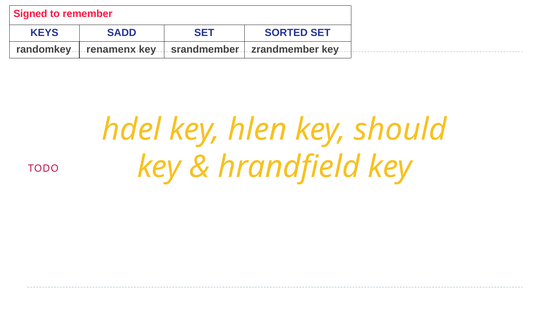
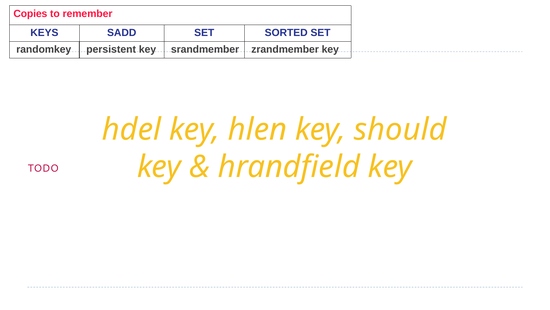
Signed: Signed -> Copies (30, 14)
renamenx: renamenx -> persistent (111, 49)
